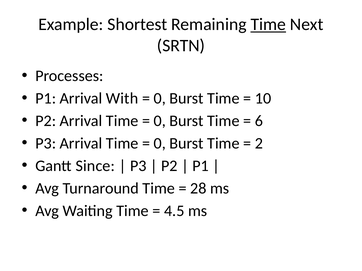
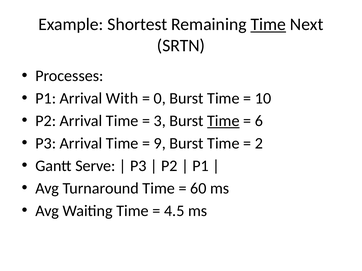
0: 0 -> 3 (160, 121)
Time underline: none -> present (223, 121)
0: 0 -> 9 (160, 144)
Since: Since -> Serve (95, 166)
28: 28 -> 60 (198, 189)
